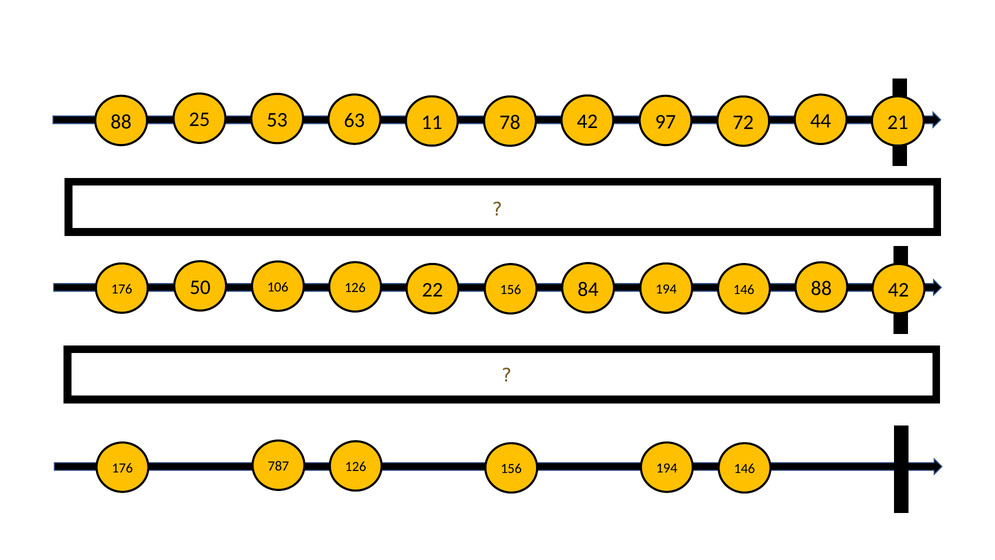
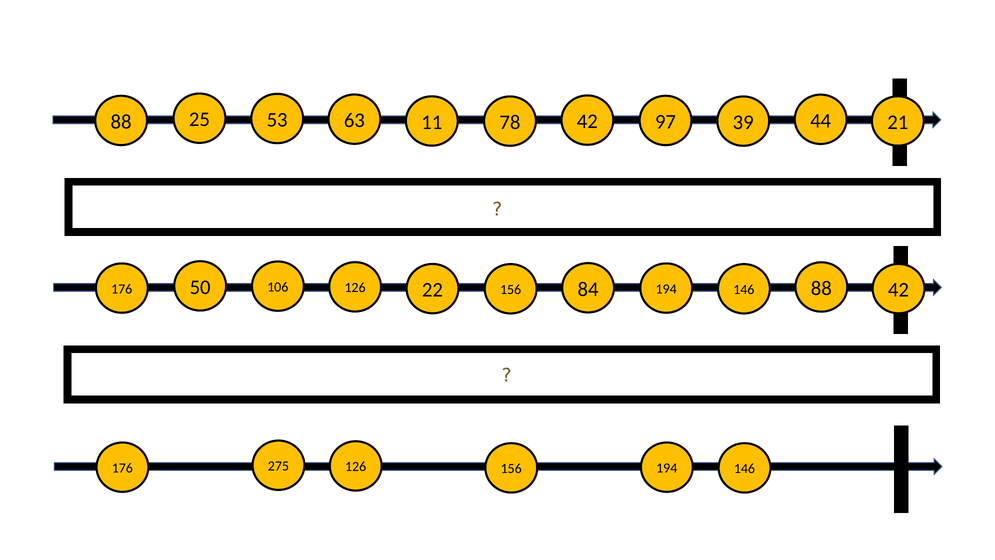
72: 72 -> 39 (743, 122)
787: 787 -> 275 (278, 466)
